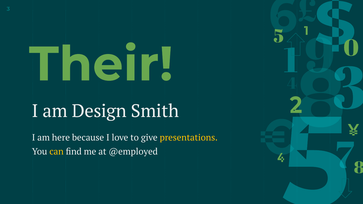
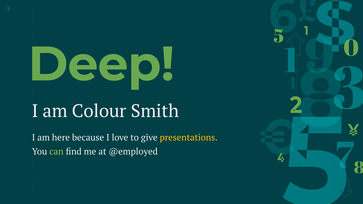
Their: Their -> Deep (101, 64)
Design: Design -> Colour (99, 111)
can colour: yellow -> light green (56, 152)
